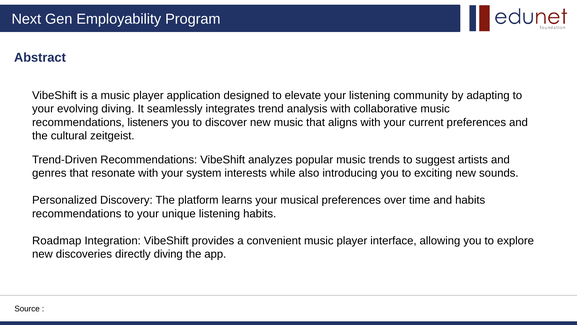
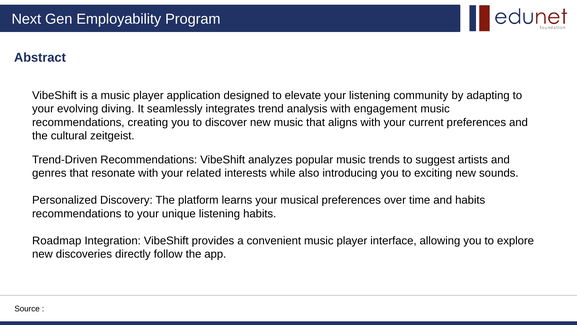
collaborative: collaborative -> engagement (385, 109)
listeners: listeners -> creating (148, 122)
system: system -> related (204, 173)
directly diving: diving -> follow (168, 254)
